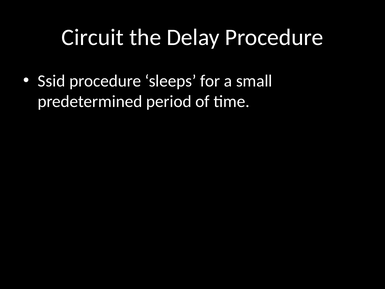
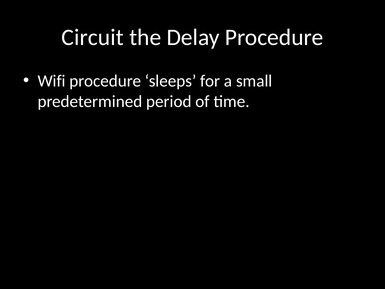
Ssid: Ssid -> Wifi (52, 81)
